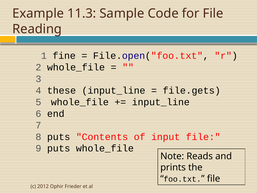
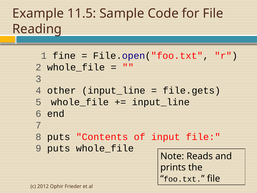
11.3: 11.3 -> 11.5 (82, 14)
these: these -> other (62, 90)
